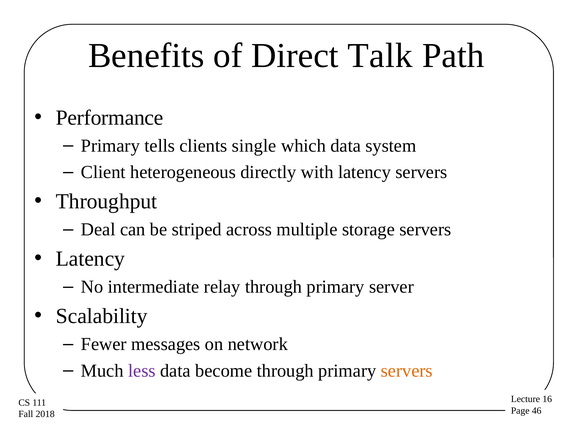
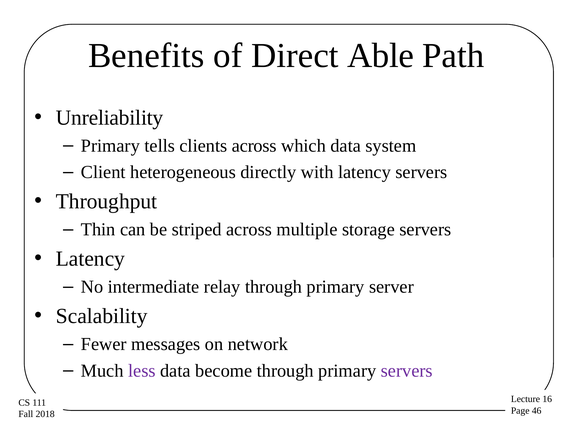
Talk: Talk -> Able (381, 55)
Performance: Performance -> Unreliability (110, 118)
clients single: single -> across (254, 146)
Deal: Deal -> Thin (98, 229)
servers colour: orange -> purple (407, 370)
